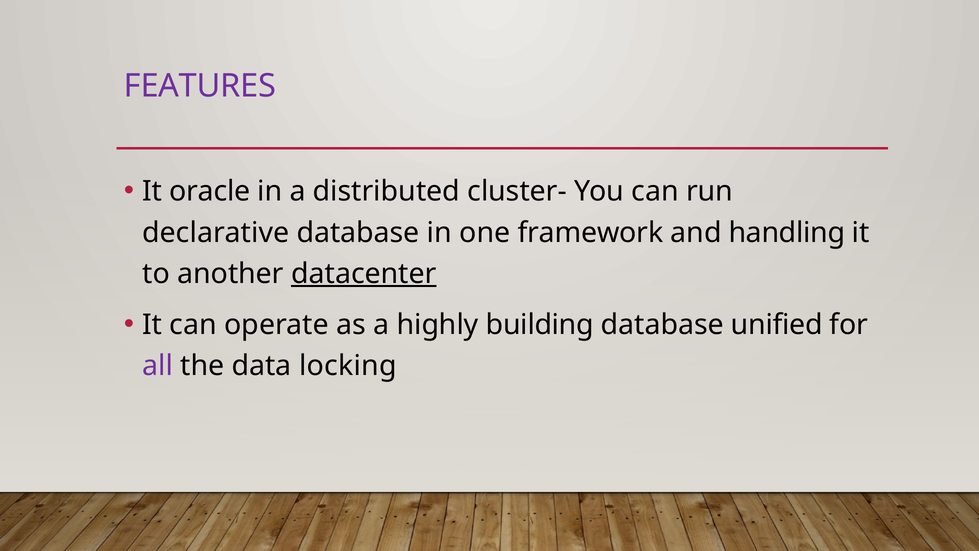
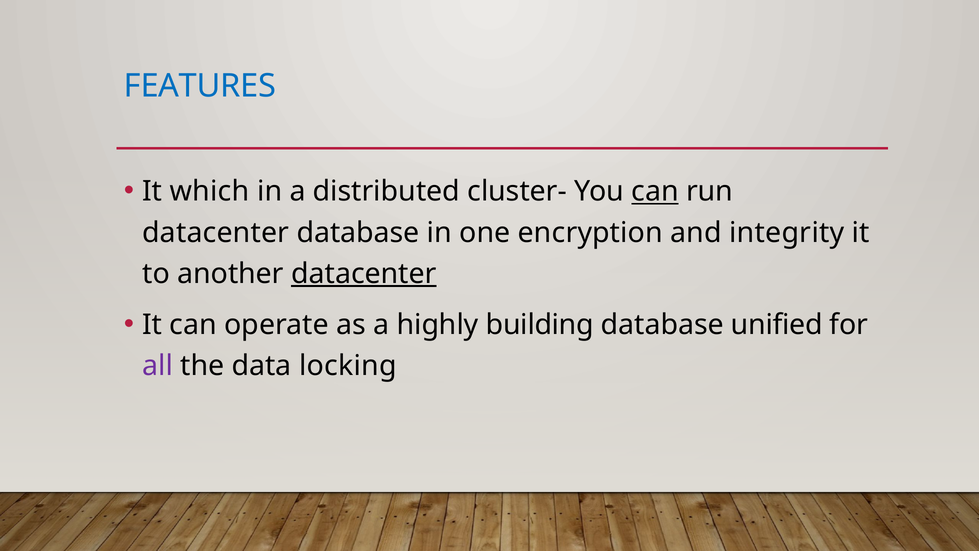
FEATURES colour: purple -> blue (200, 86)
oracle: oracle -> which (210, 191)
can underline: none -> present (655, 191)
declarative: declarative -> datacenter (216, 232)
framework: framework -> encryption (590, 232)
handling: handling -> integrity (787, 232)
